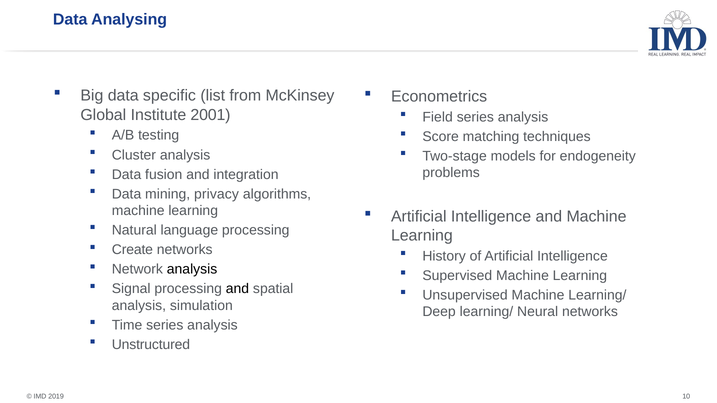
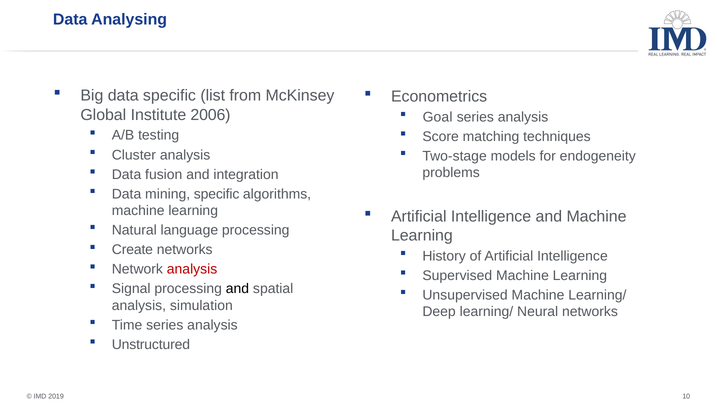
2001: 2001 -> 2006 (210, 115)
Field: Field -> Goal (438, 117)
mining privacy: privacy -> specific (217, 194)
analysis colour: black -> red (192, 269)
